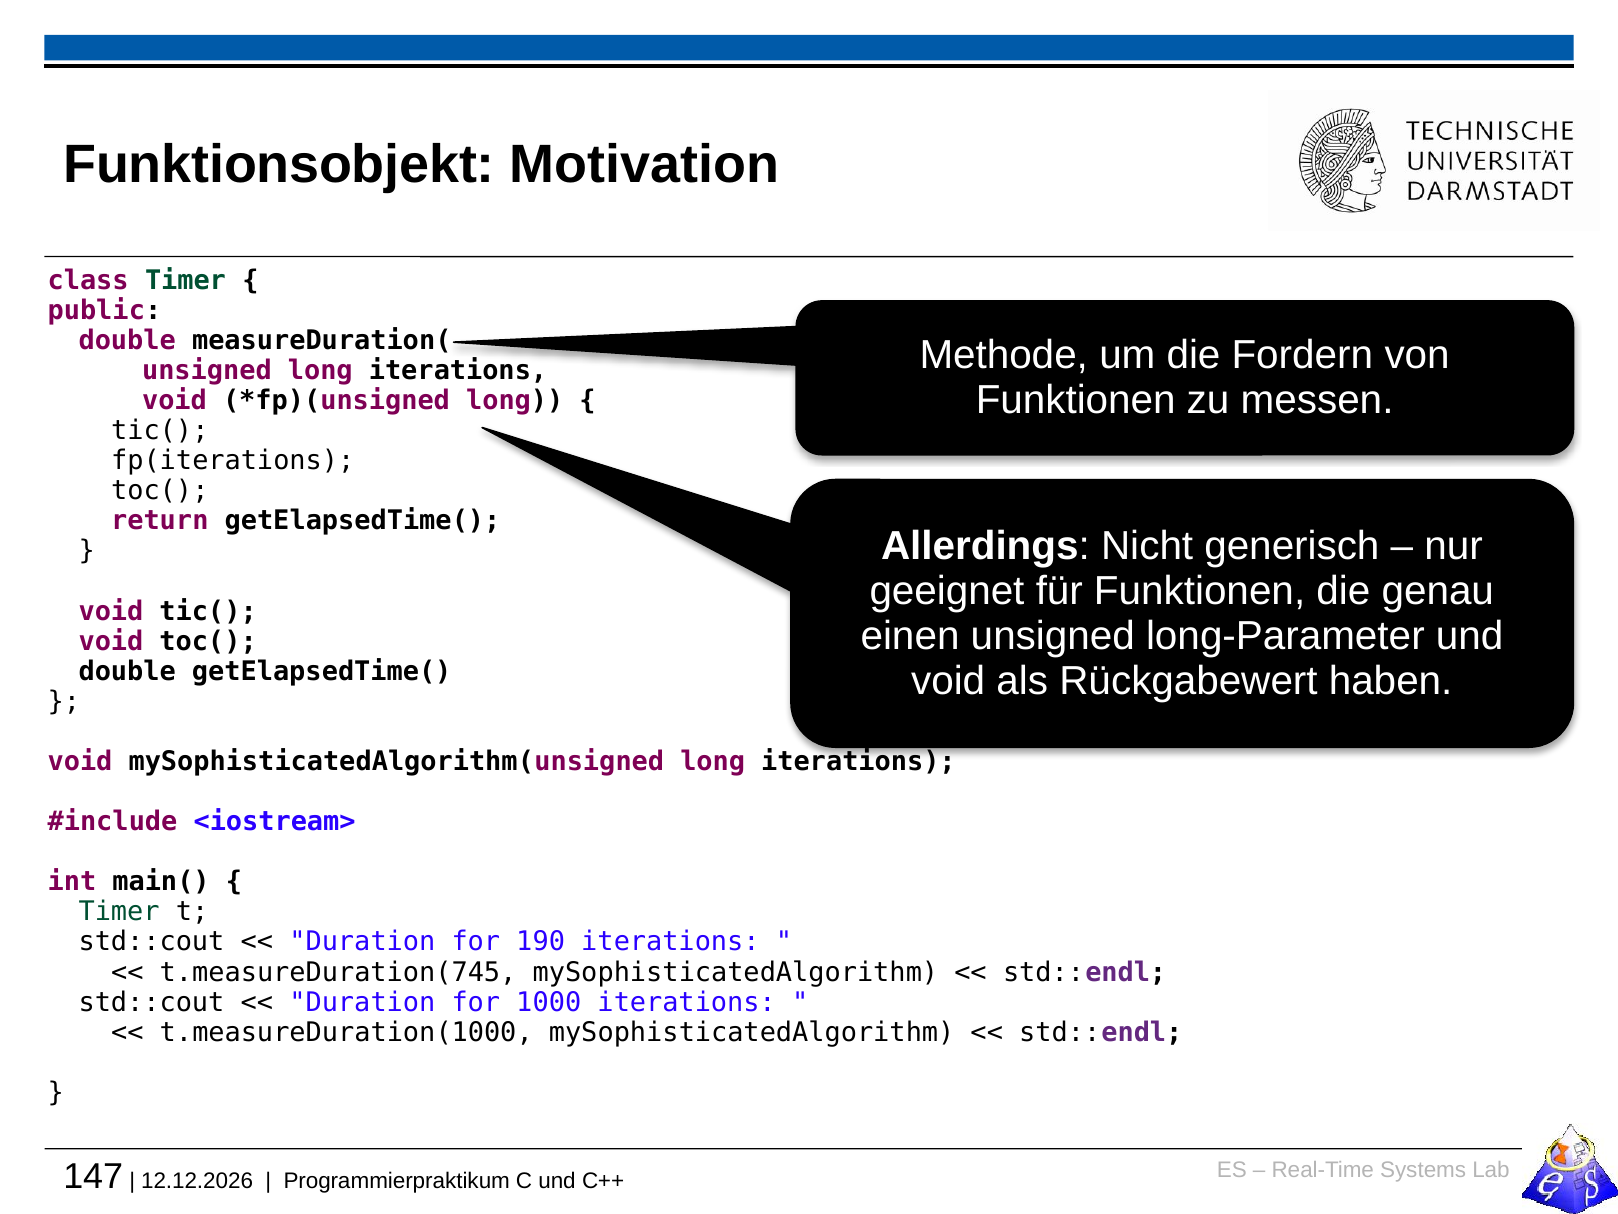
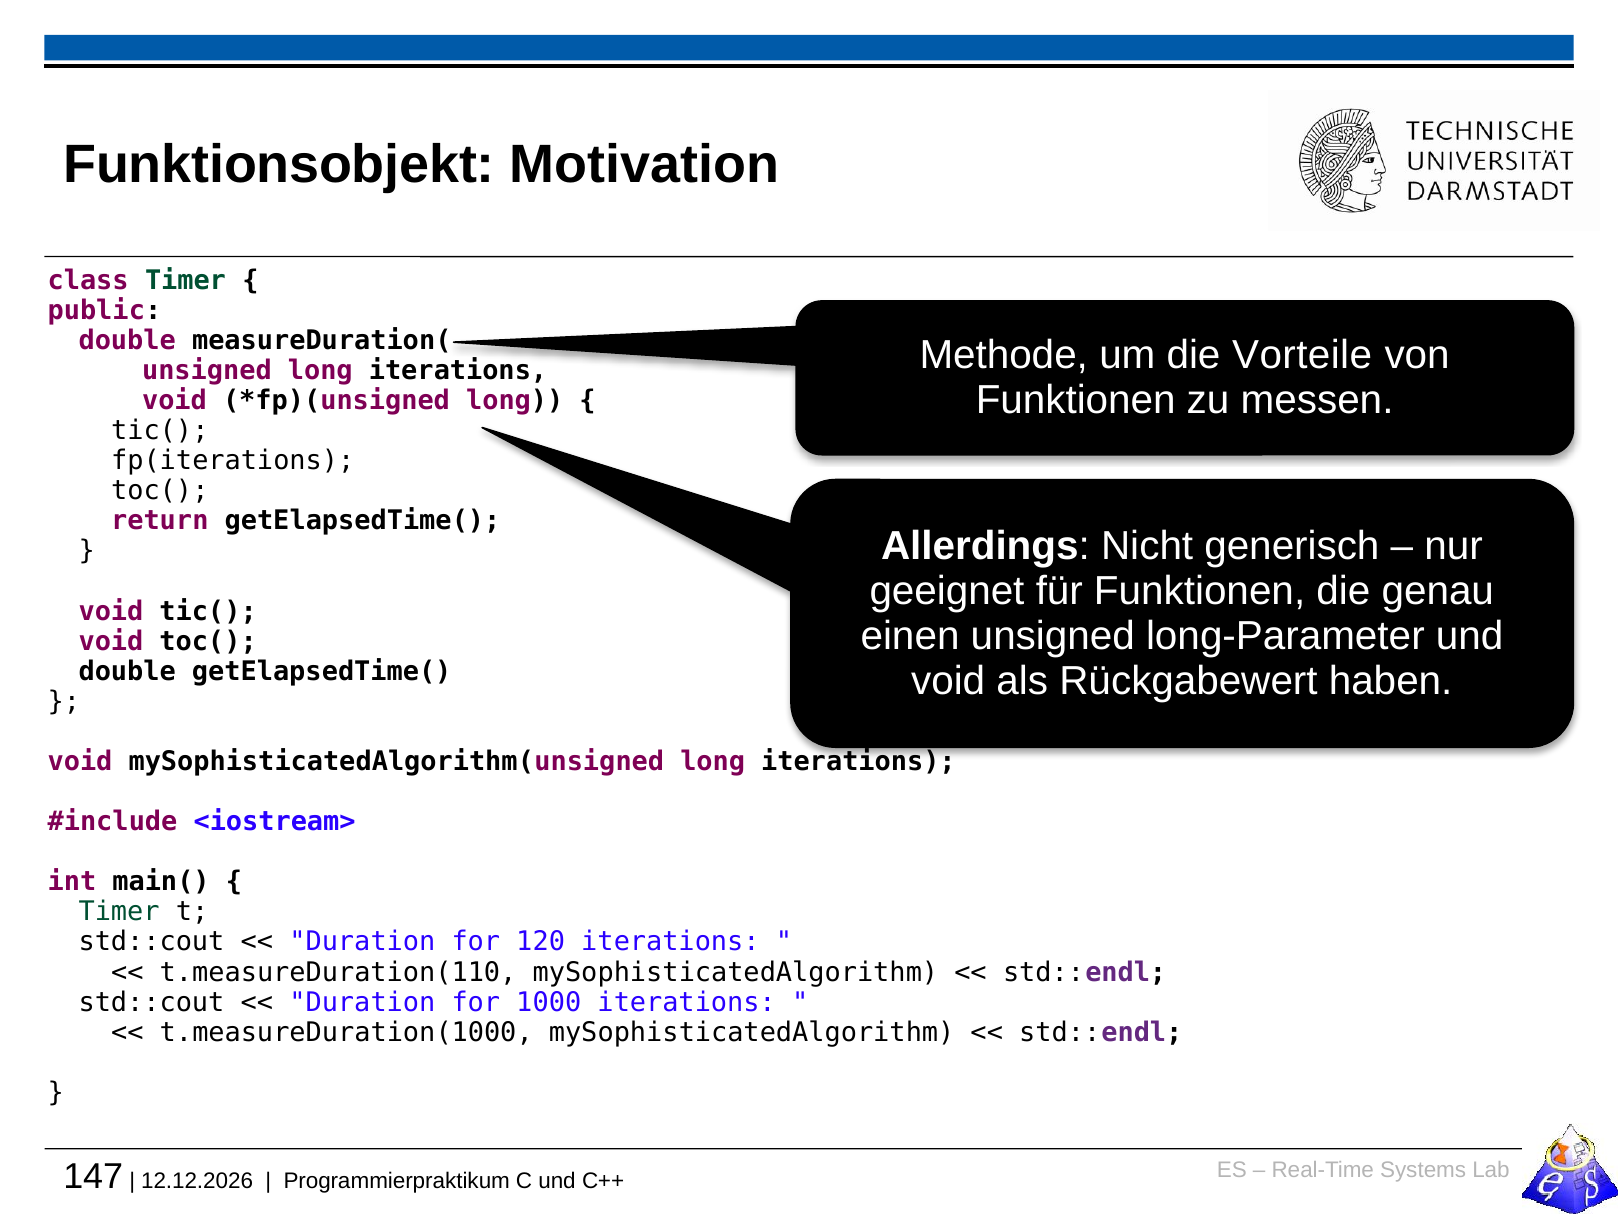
Fordern: Fordern -> Vorteile (1302, 355)
190: 190 -> 120 (541, 942)
t.measureDuration(745: t.measureDuration(745 -> t.measureDuration(110 (338, 972)
